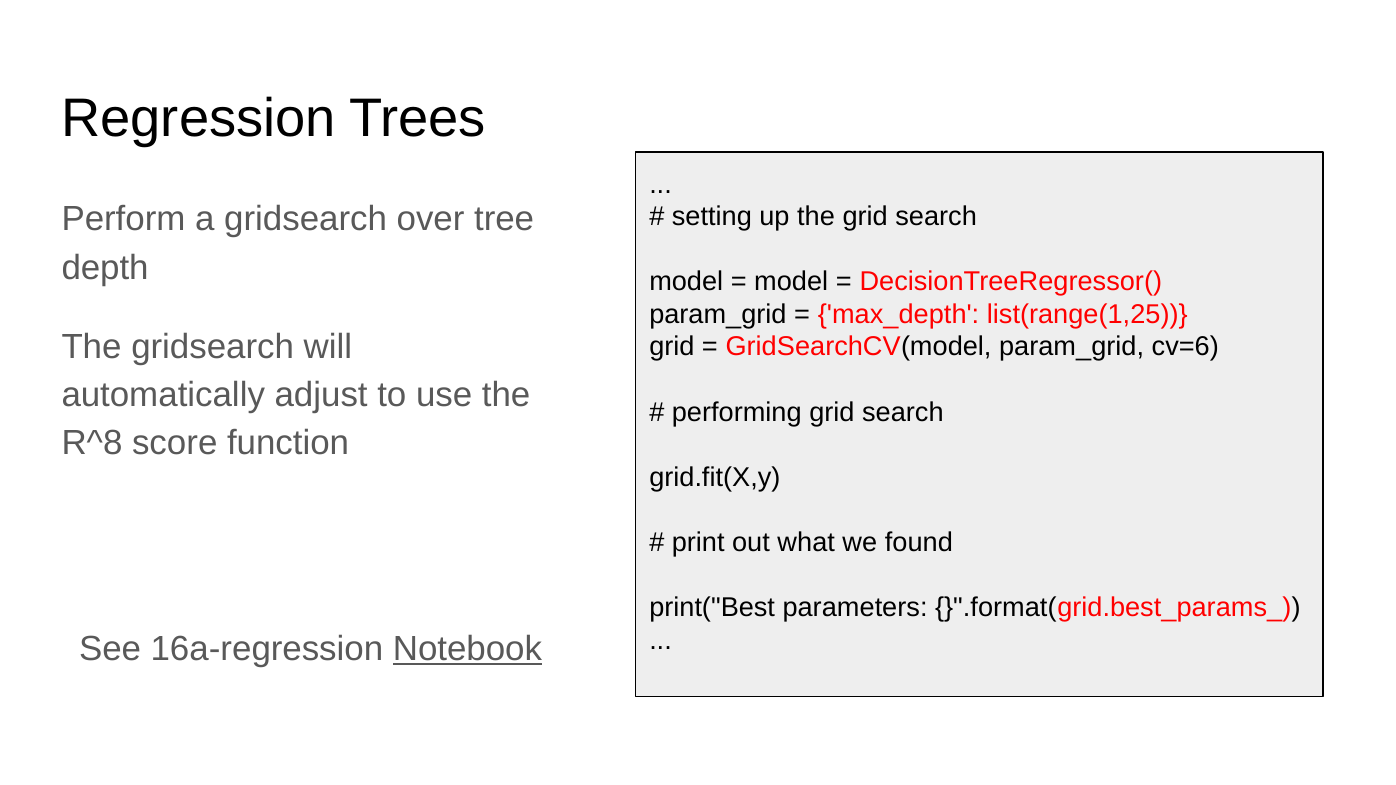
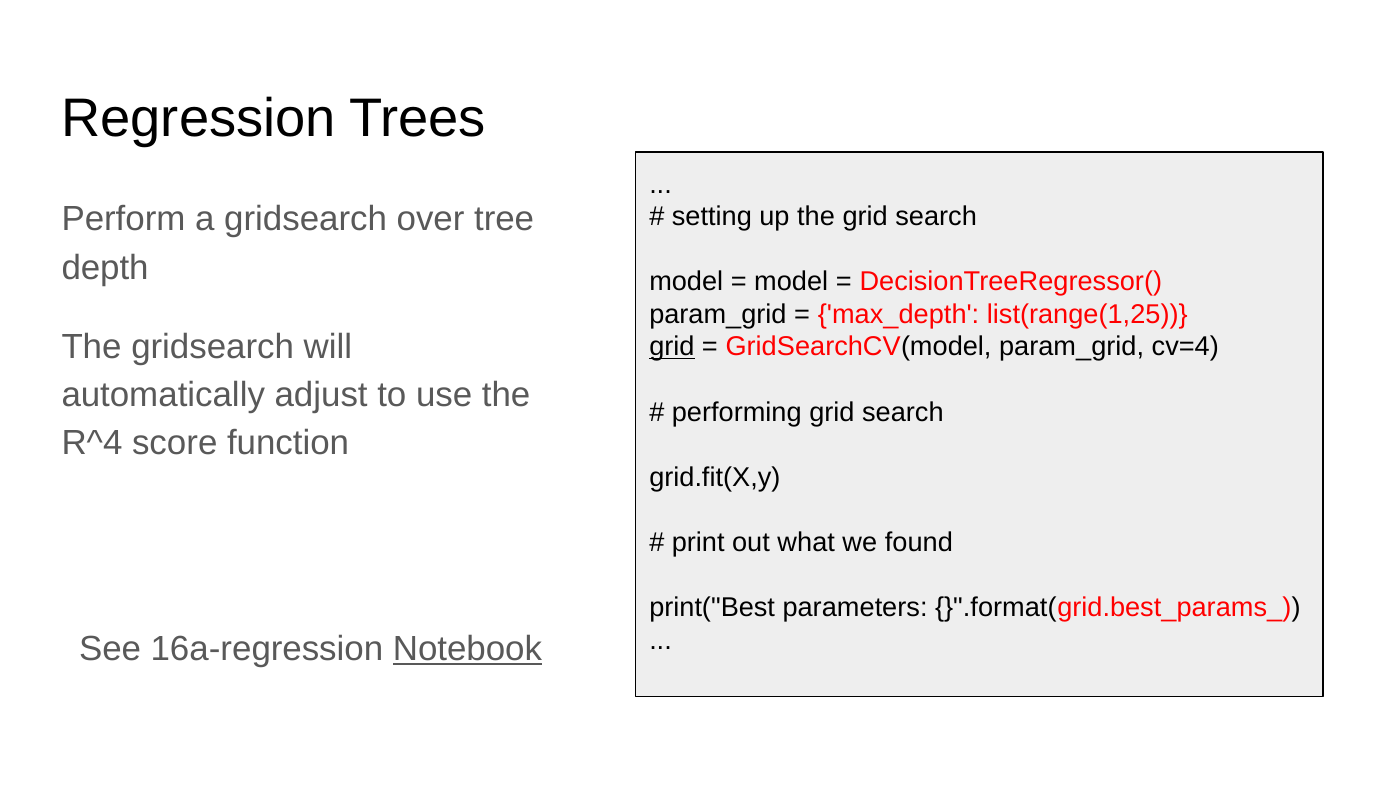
grid underline: none -> present (672, 347)
cv=6: cv=6 -> cv=4 (1185, 347)
R^8: R^8 -> R^4 (92, 443)
